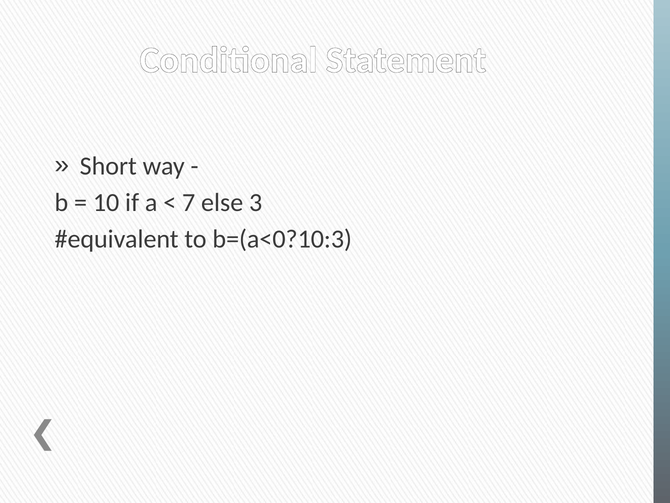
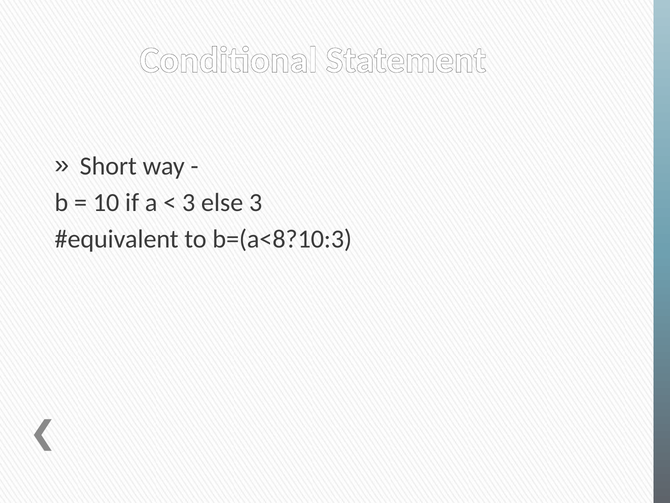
7: 7 -> 3 (189, 202)
b=(a<0?10:3: b=(a<0?10:3 -> b=(a<8?10:3 (282, 239)
